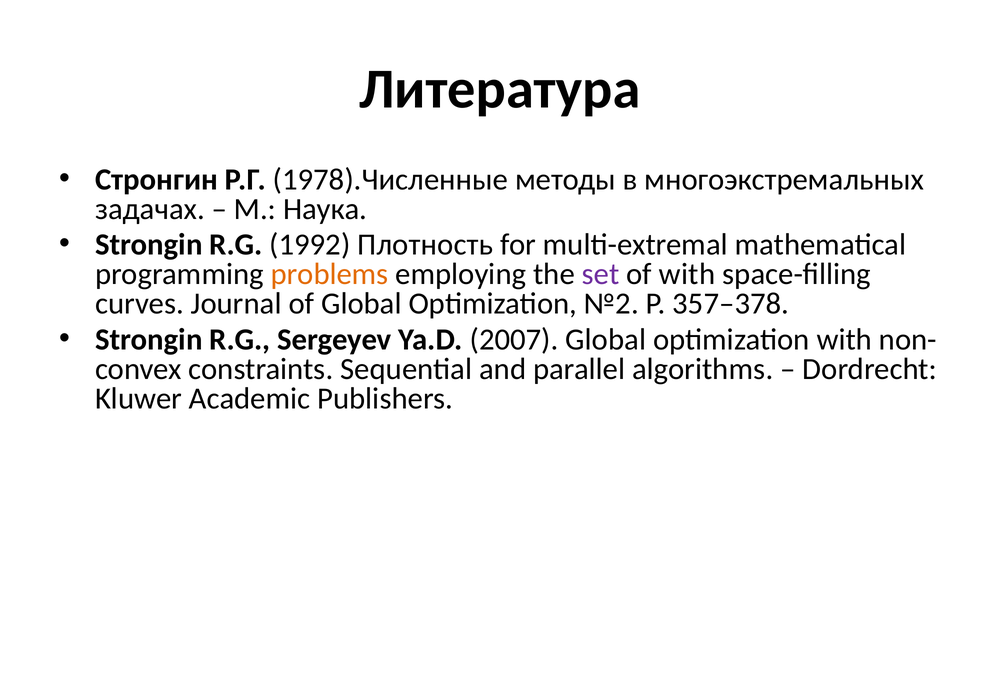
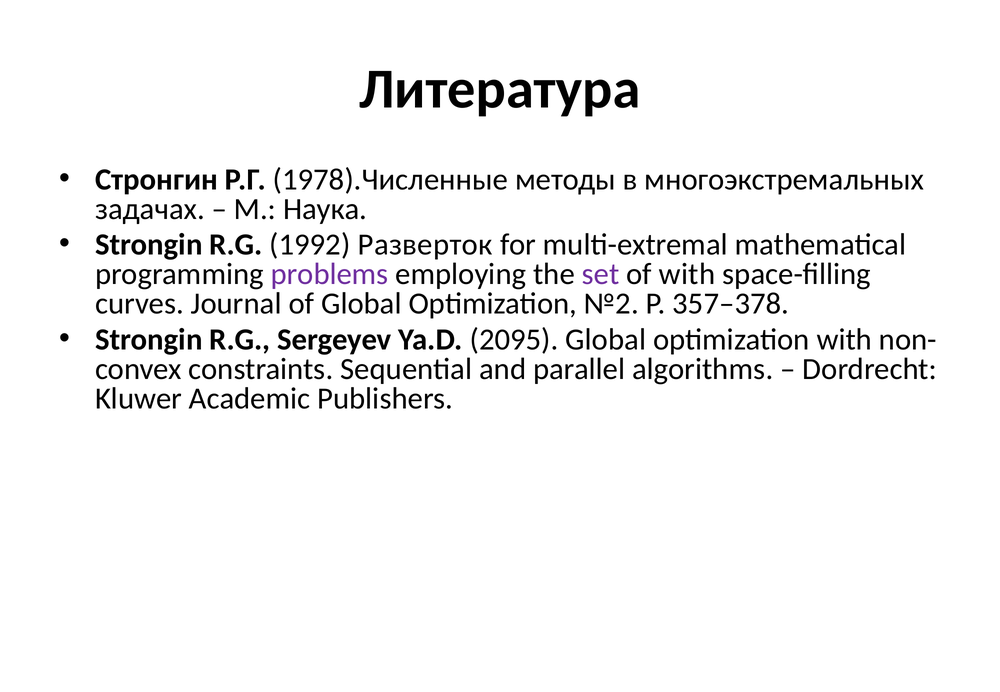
Плотность: Плотность -> Разверток (425, 245)
problems colour: orange -> purple (330, 274)
2007: 2007 -> 2095 (514, 340)
